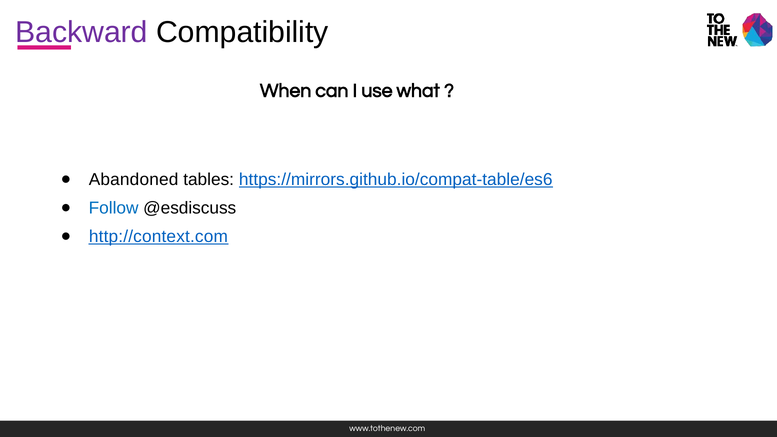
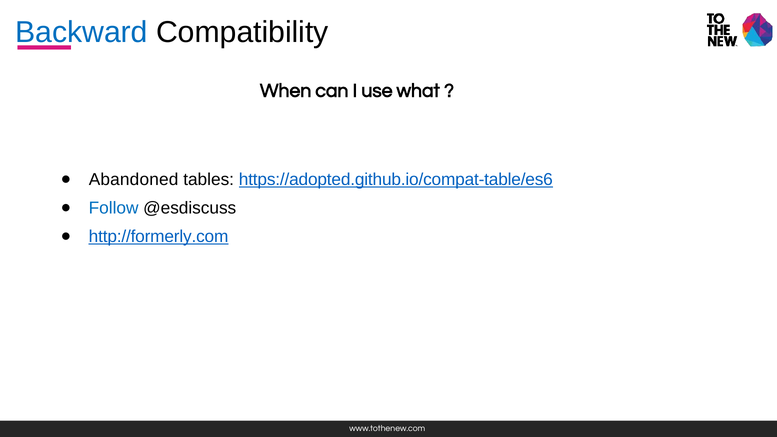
Backward colour: purple -> blue (82, 32)
https://mirrors.github.io/compat-table/es6: https://mirrors.github.io/compat-table/es6 -> https://adopted.github.io/compat-table/es6 (396, 179)
http://context.com: http://context.com -> http://formerly.com (159, 236)
